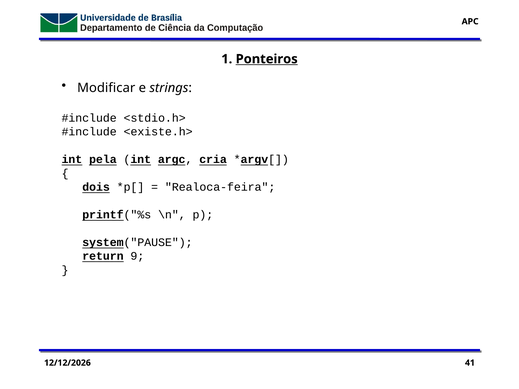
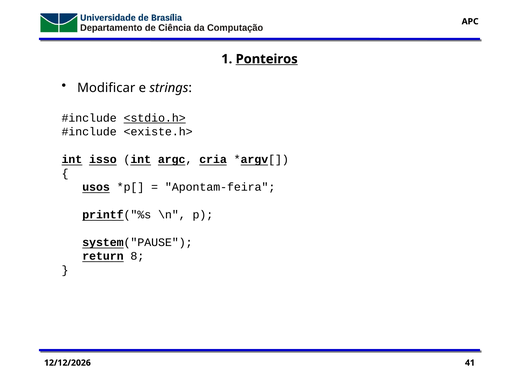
<stdio.h> underline: none -> present (155, 118)
pela: pela -> isso (103, 159)
dois: dois -> usos (96, 187)
Realoca-feira: Realoca-feira -> Apontam-feira (220, 187)
9: 9 -> 8 (137, 256)
